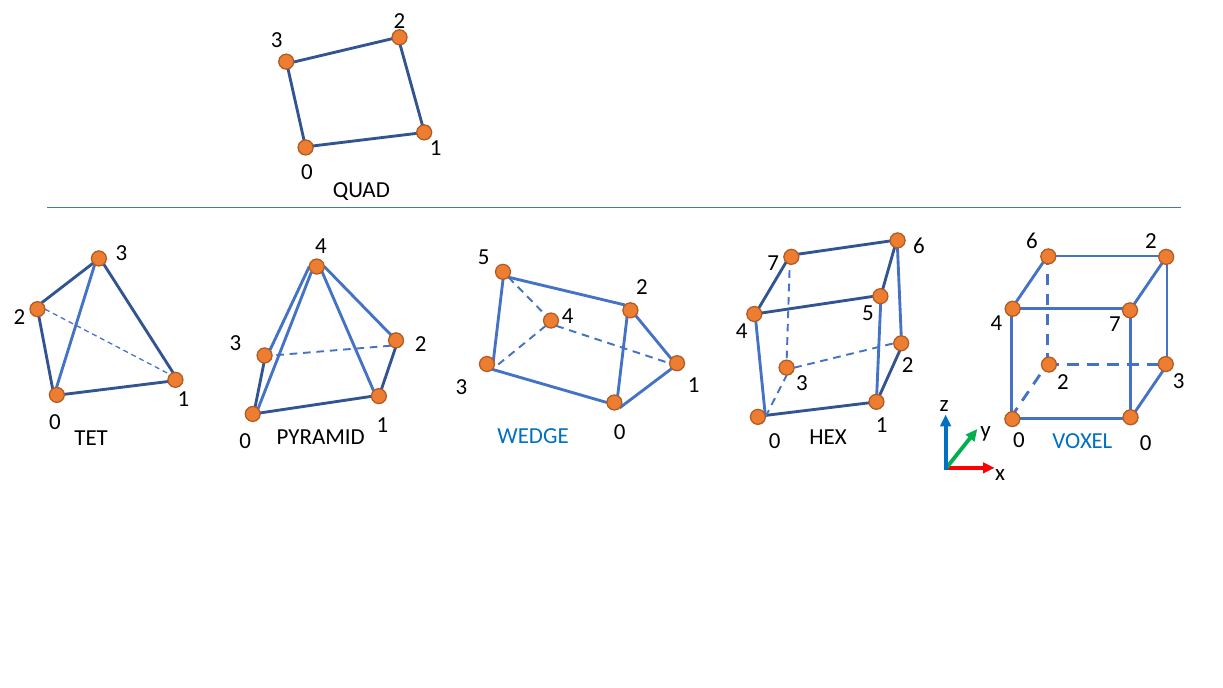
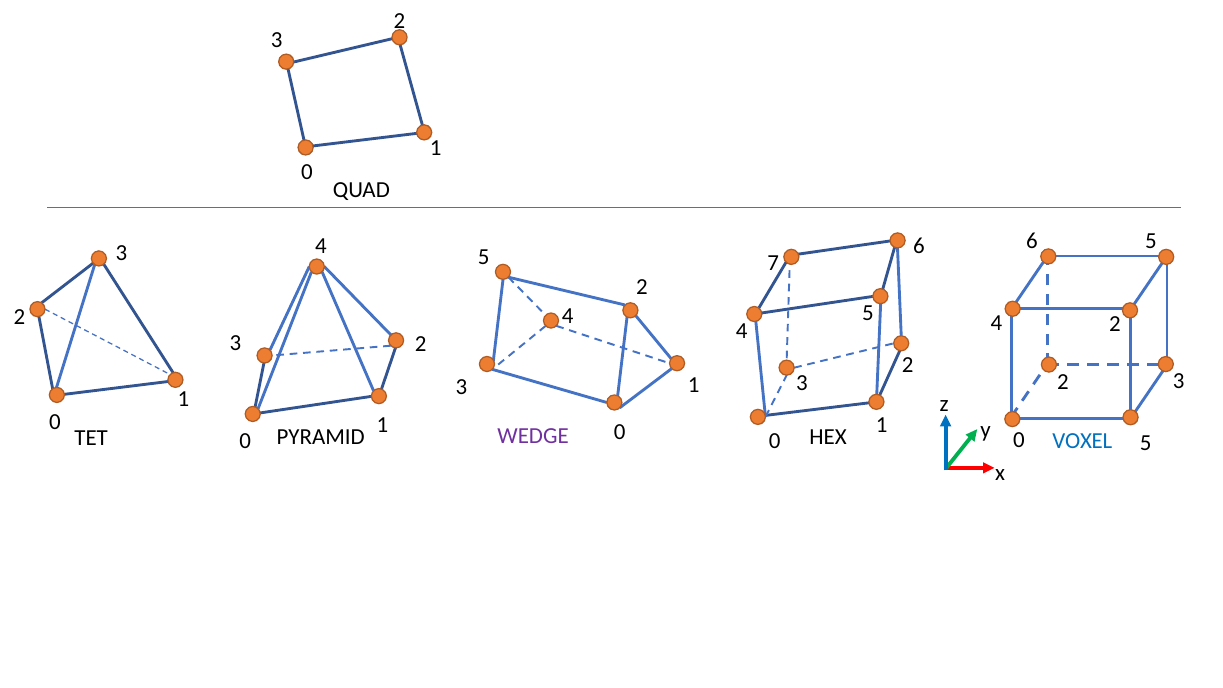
6 2: 2 -> 5 (1151, 241)
4 7: 7 -> 2 (1115, 324)
WEDGE colour: blue -> purple (533, 436)
0 0: 0 -> 5 (1146, 443)
